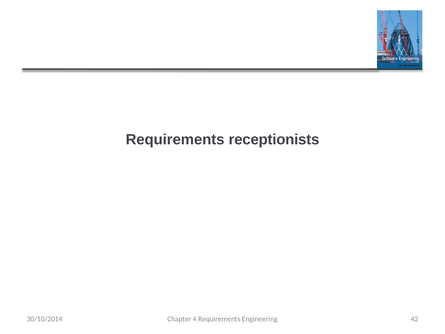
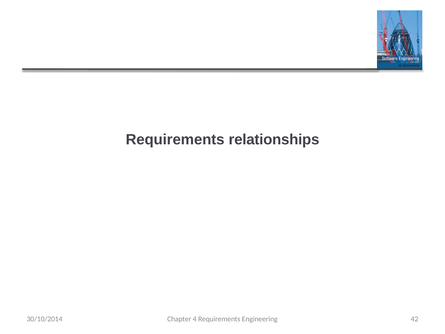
receptionists: receptionists -> relationships (274, 140)
